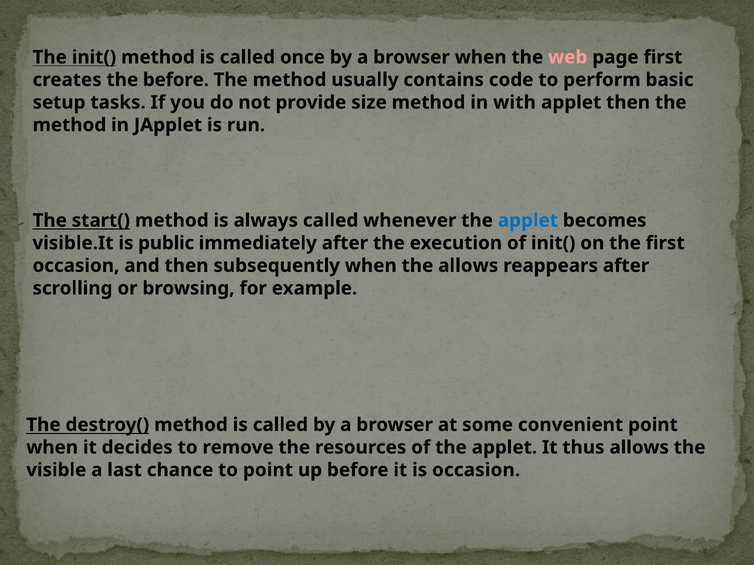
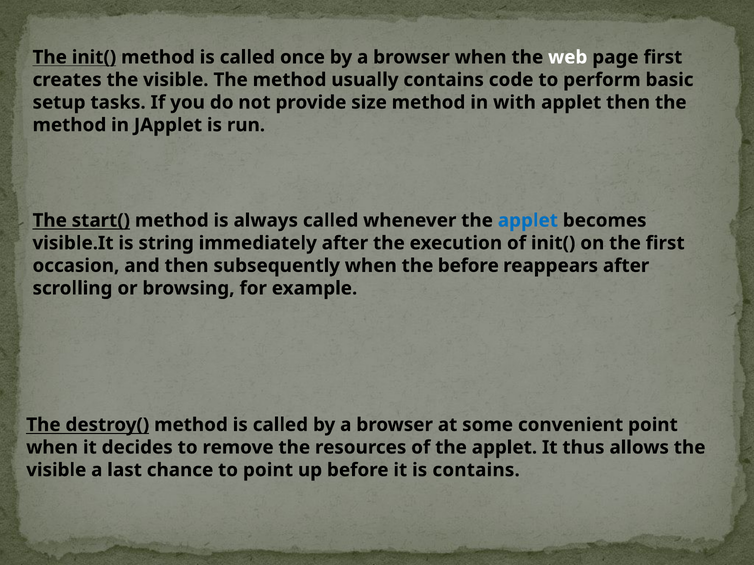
web colour: pink -> white (568, 57)
creates the before: before -> visible (176, 80)
public: public -> string (166, 243)
the allows: allows -> before (468, 266)
is occasion: occasion -> contains (476, 470)
